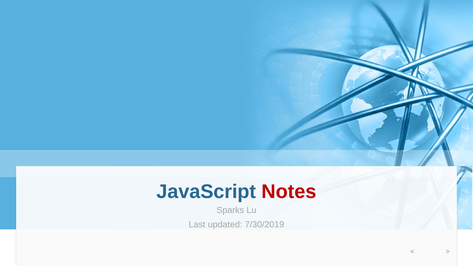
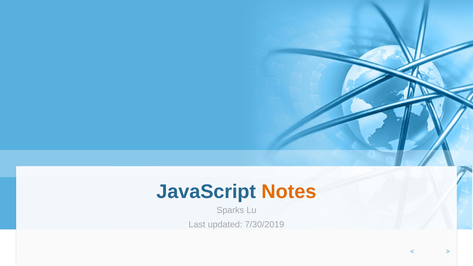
Notes colour: red -> orange (289, 192)
